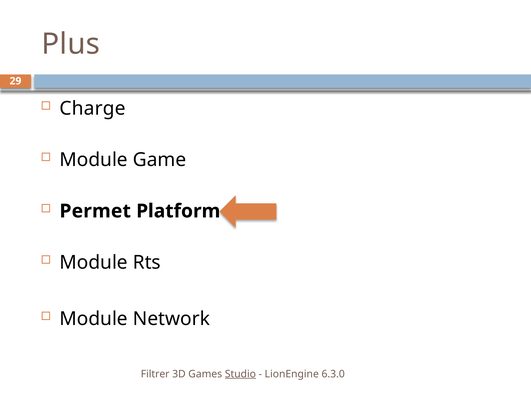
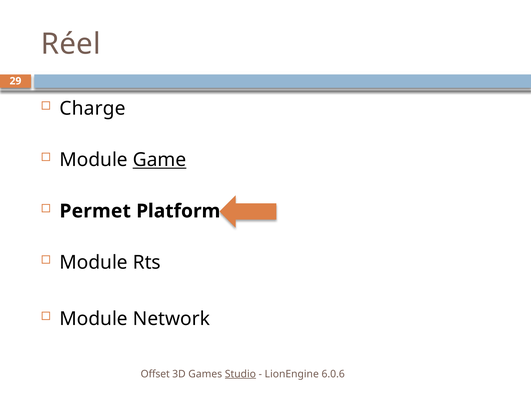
Plus: Plus -> Réel (71, 44)
Game underline: none -> present (160, 160)
Filtrer: Filtrer -> Offset (155, 373)
6.3.0: 6.3.0 -> 6.0.6 (333, 373)
